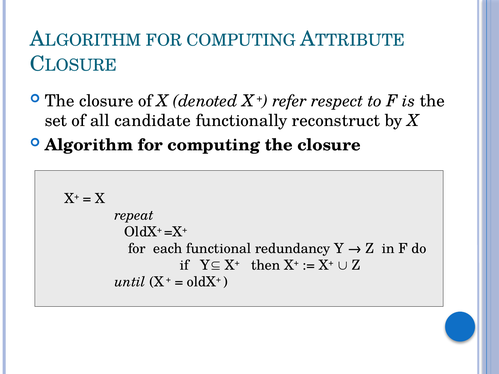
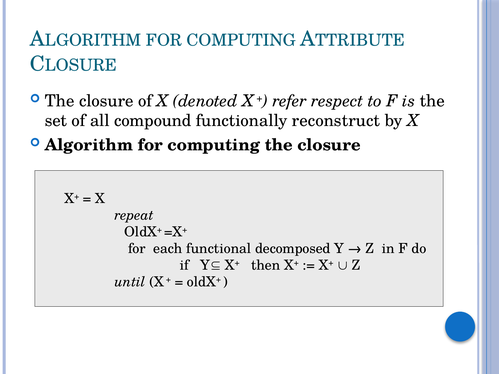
candidate: candidate -> compound (153, 121)
redundancy: redundancy -> decomposed (293, 249)
